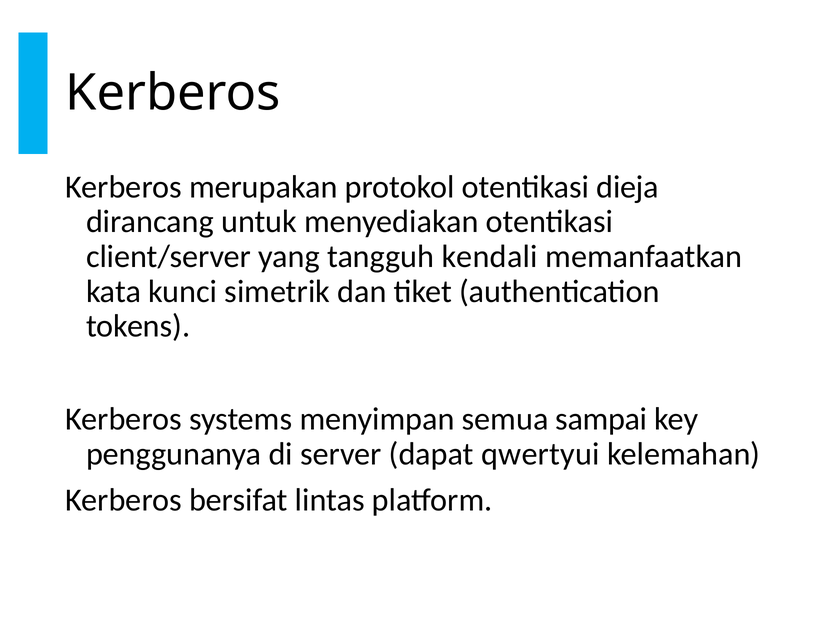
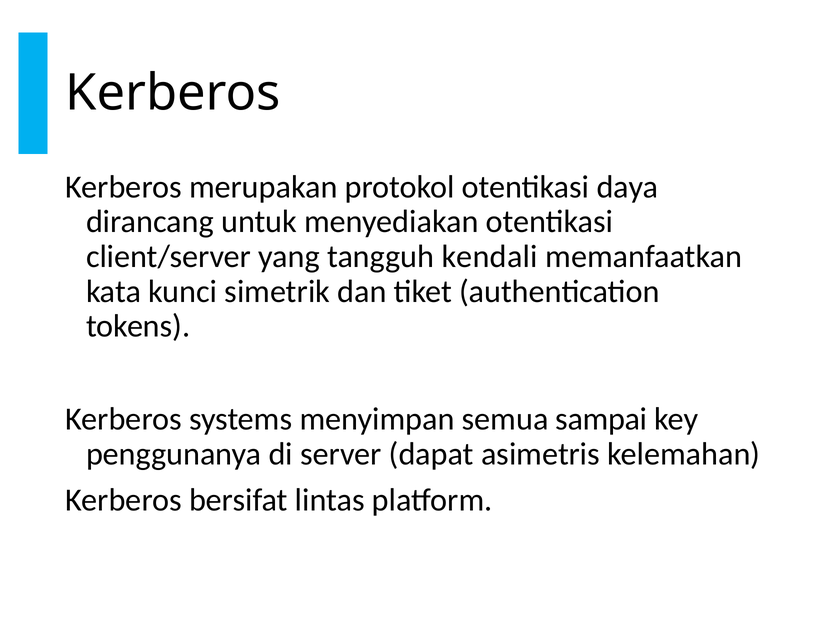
dieja: dieja -> daya (627, 187)
qwertyui: qwertyui -> asimetris (541, 454)
